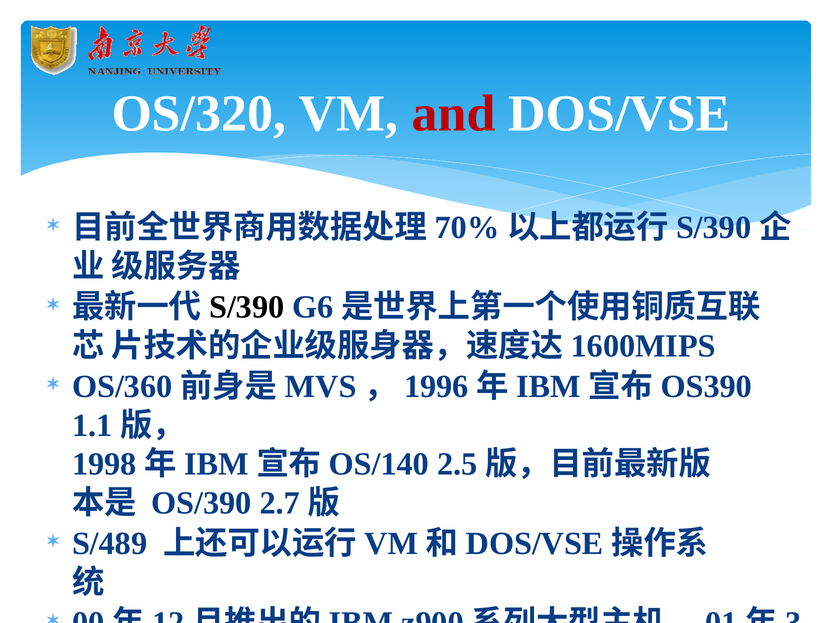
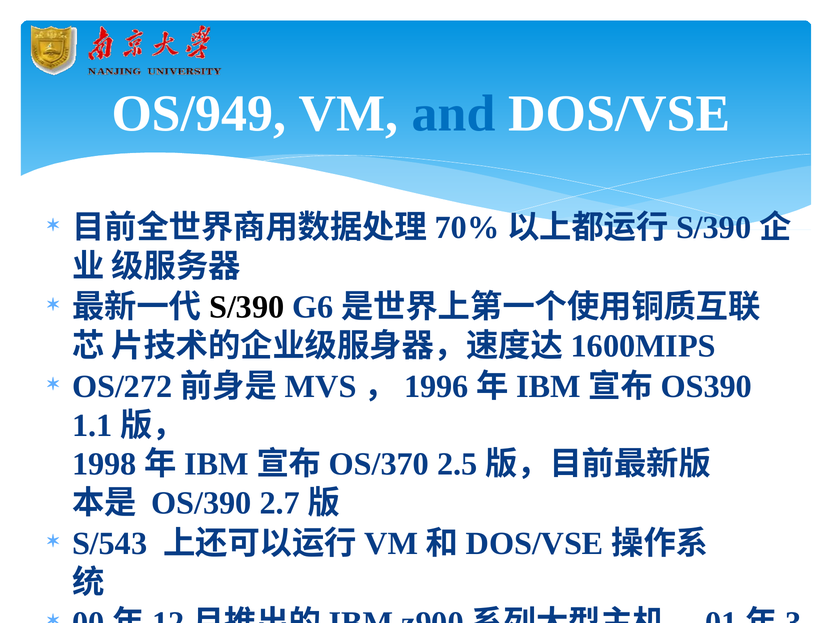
OS/320: OS/320 -> OS/949 (199, 114)
and colour: red -> blue (454, 114)
OS/360: OS/360 -> OS/272 (122, 387)
OS/140: OS/140 -> OS/370 (379, 464)
S/489: S/489 -> S/543 (110, 544)
